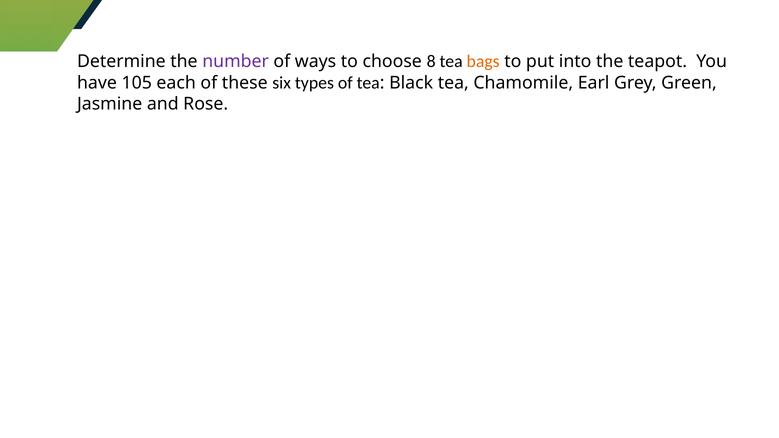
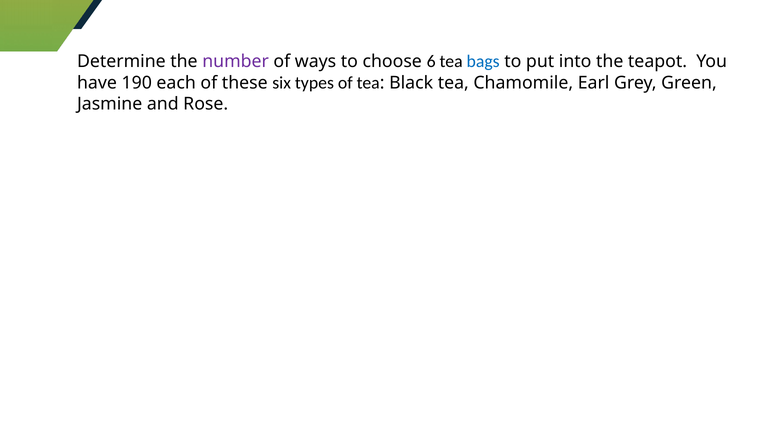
8: 8 -> 6 (431, 61)
bags colour: orange -> blue (483, 61)
105: 105 -> 190 (137, 83)
